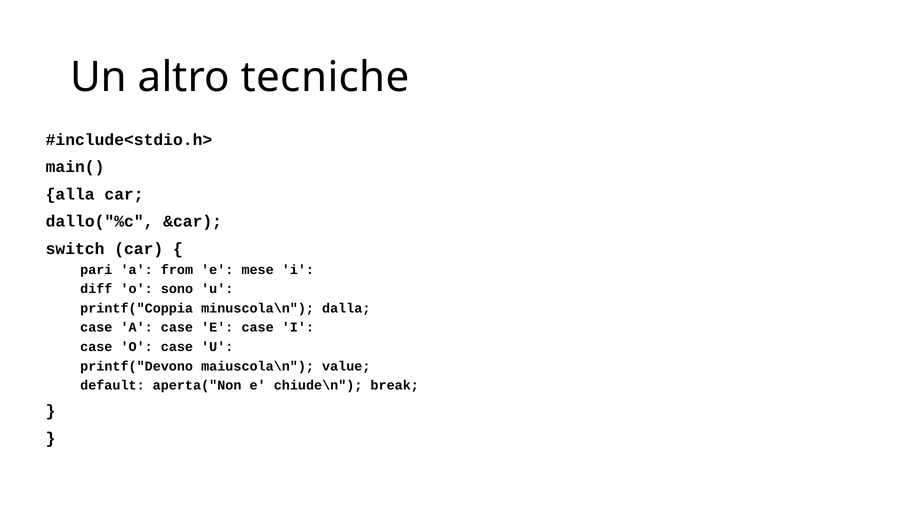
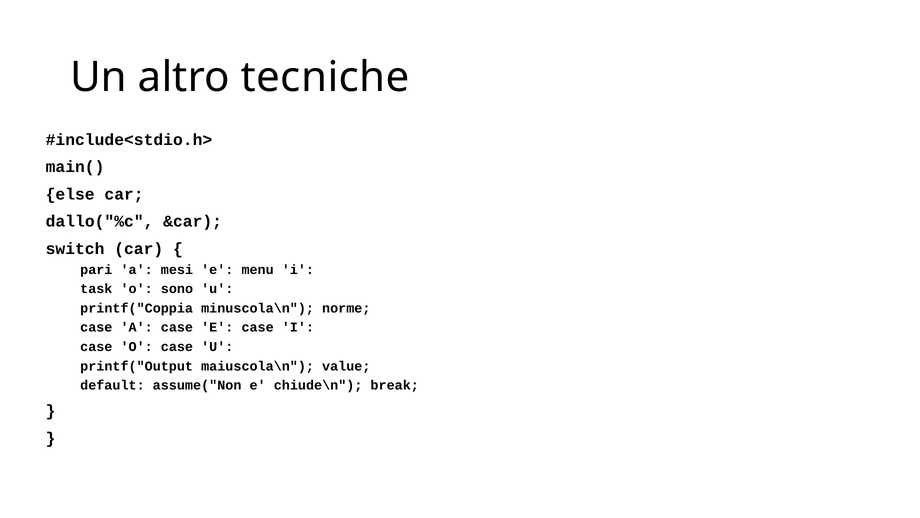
alla: alla -> else (70, 194)
from: from -> mesi (177, 269)
mese: mese -> menu (258, 269)
diff: diff -> task (96, 289)
dalla: dalla -> norme (346, 308)
printf("Devono: printf("Devono -> printf("Output (137, 366)
aperta("Non: aperta("Non -> assume("Non (197, 385)
